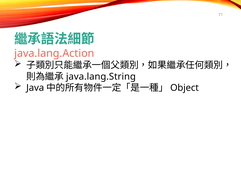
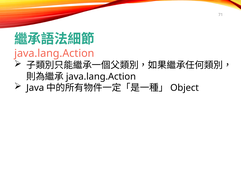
java.lang.String: java.lang.String -> java.lang.Action (101, 76)
